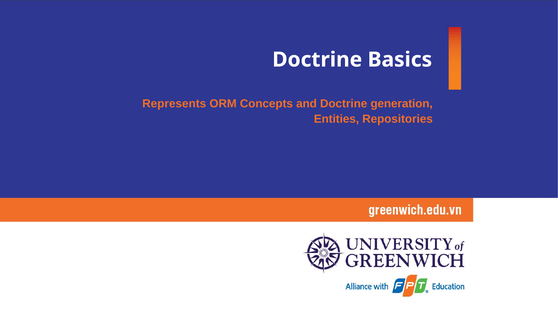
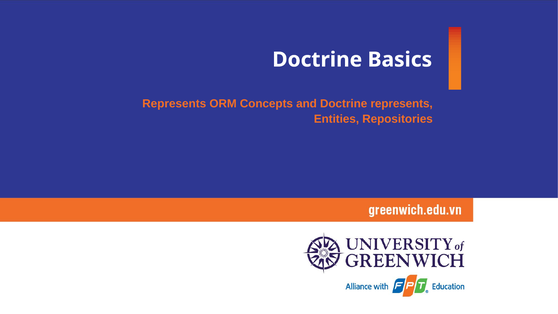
Doctrine generation: generation -> represents (402, 104)
